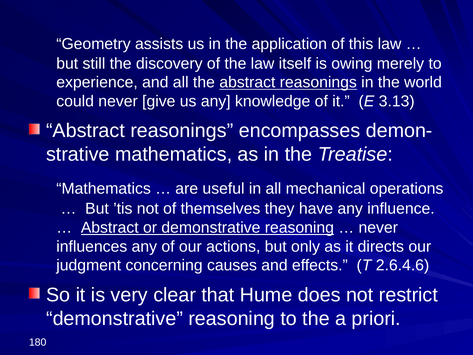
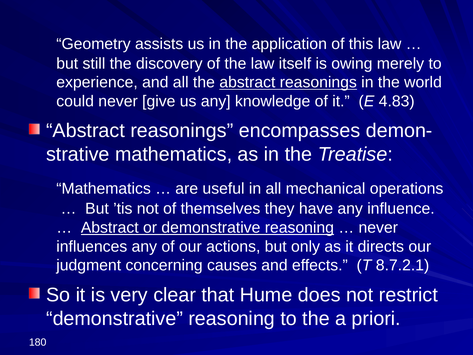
3.13: 3.13 -> 4.83 (397, 101)
2.6.4.6: 2.6.4.6 -> 8.7.2.1 (403, 265)
